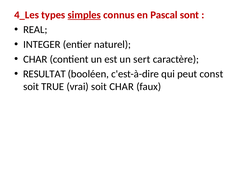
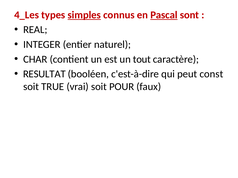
Pascal underline: none -> present (164, 15)
sert: sert -> tout (142, 59)
soit CHAR: CHAR -> POUR (122, 87)
